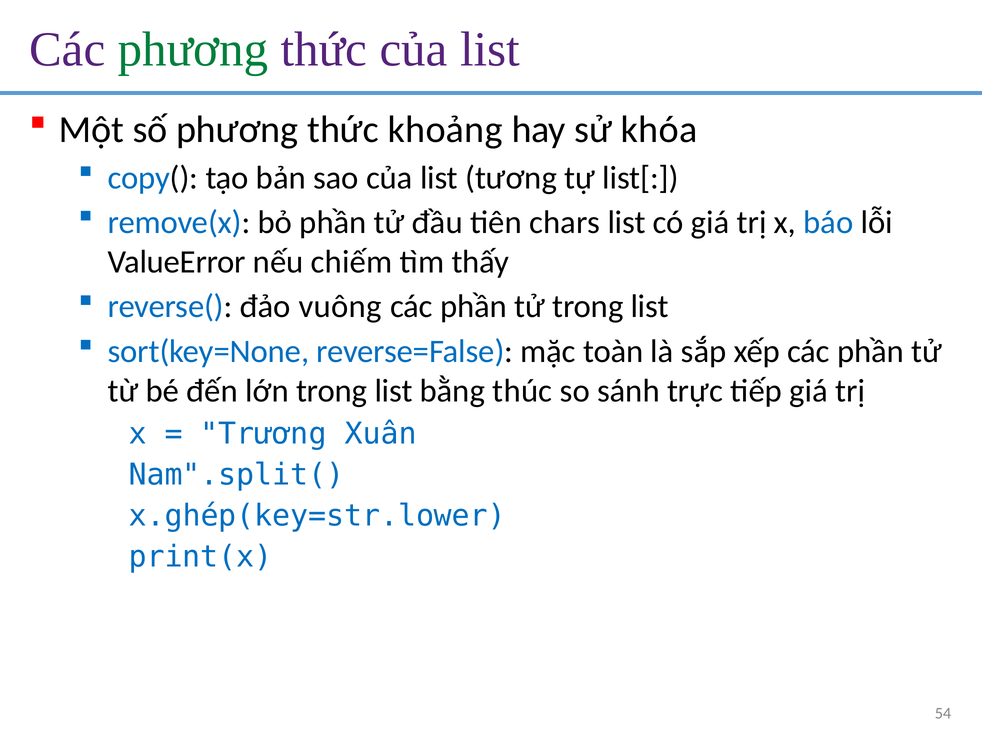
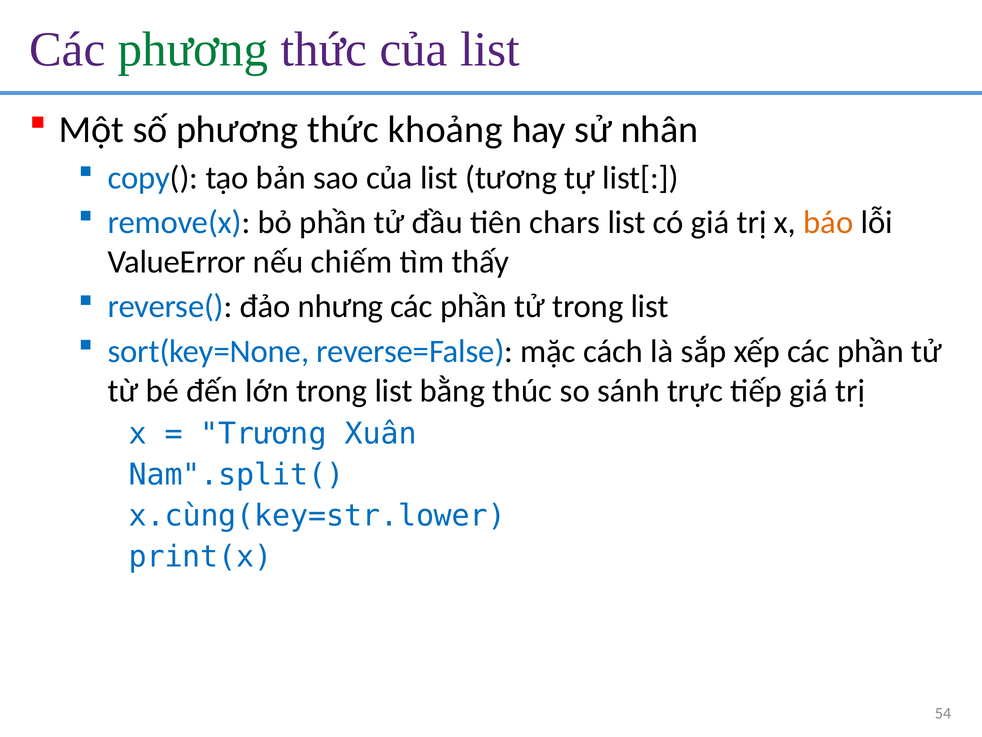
khóa: khóa -> nhân (660, 130)
báo colour: blue -> orange (828, 222)
vuông: vuông -> nhưng (341, 306)
toàn: toàn -> cách (613, 351)
x.ghép(key=str.lower: x.ghép(key=str.lower -> x.cùng(key=str.lower (317, 515)
